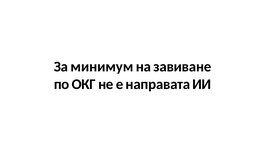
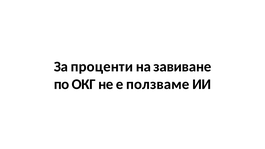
минимум: минимум -> проценти (102, 67)
направата: направата -> ползваме (158, 84)
